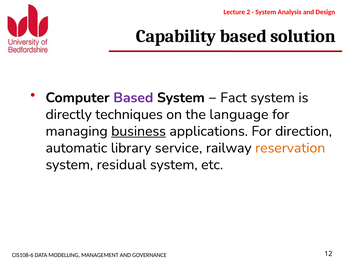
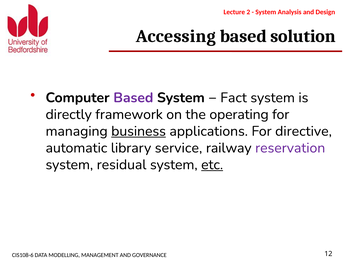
Capability: Capability -> Accessing (176, 36)
techniques: techniques -> framework (129, 114)
language: language -> operating (239, 114)
direction: direction -> directive (304, 131)
reservation colour: orange -> purple (290, 148)
etc underline: none -> present (212, 165)
